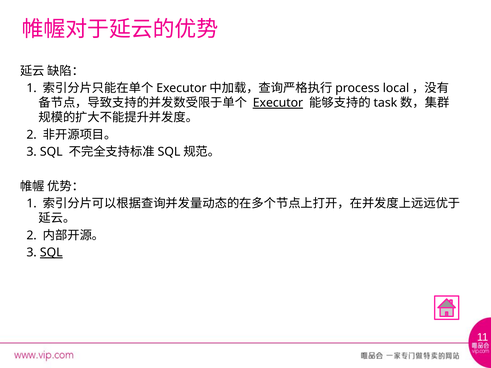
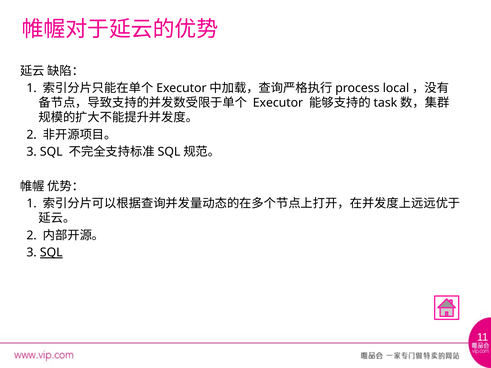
Executor underline: present -> none (278, 103)
